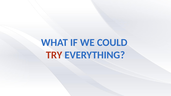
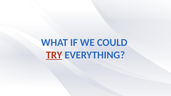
TRY underline: none -> present (54, 55)
